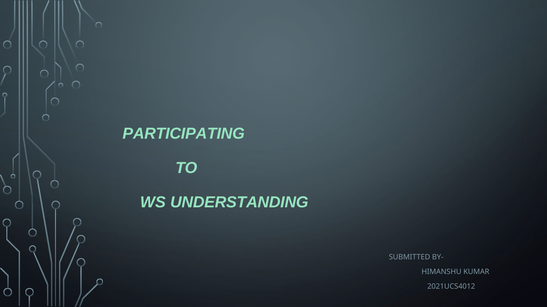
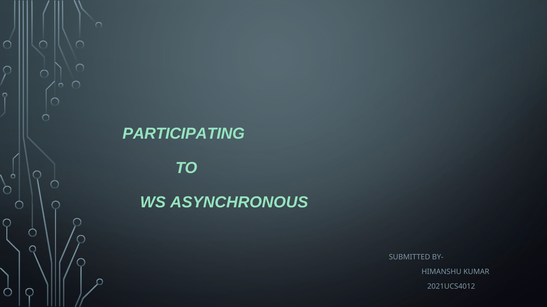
UNDERSTANDING: UNDERSTANDING -> ASYNCHRONOUS (239, 203)
